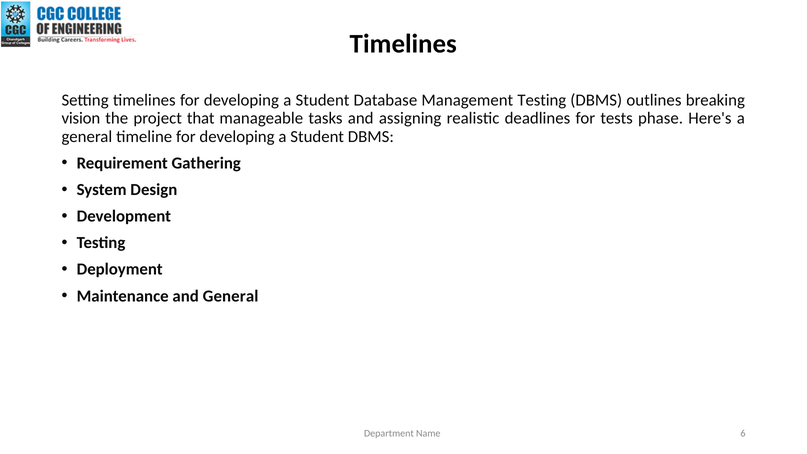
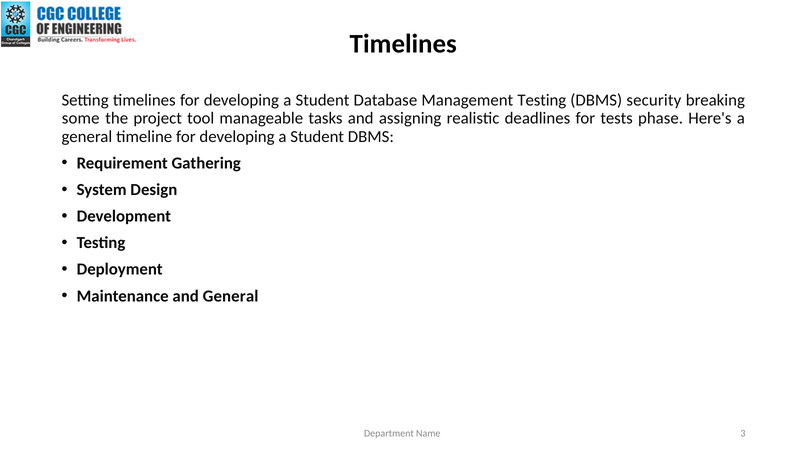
outlines: outlines -> security (654, 100)
vision: vision -> some (81, 118)
that: that -> tool (201, 118)
6: 6 -> 3 (743, 433)
